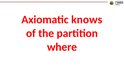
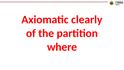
knows: knows -> clearly (87, 20)
